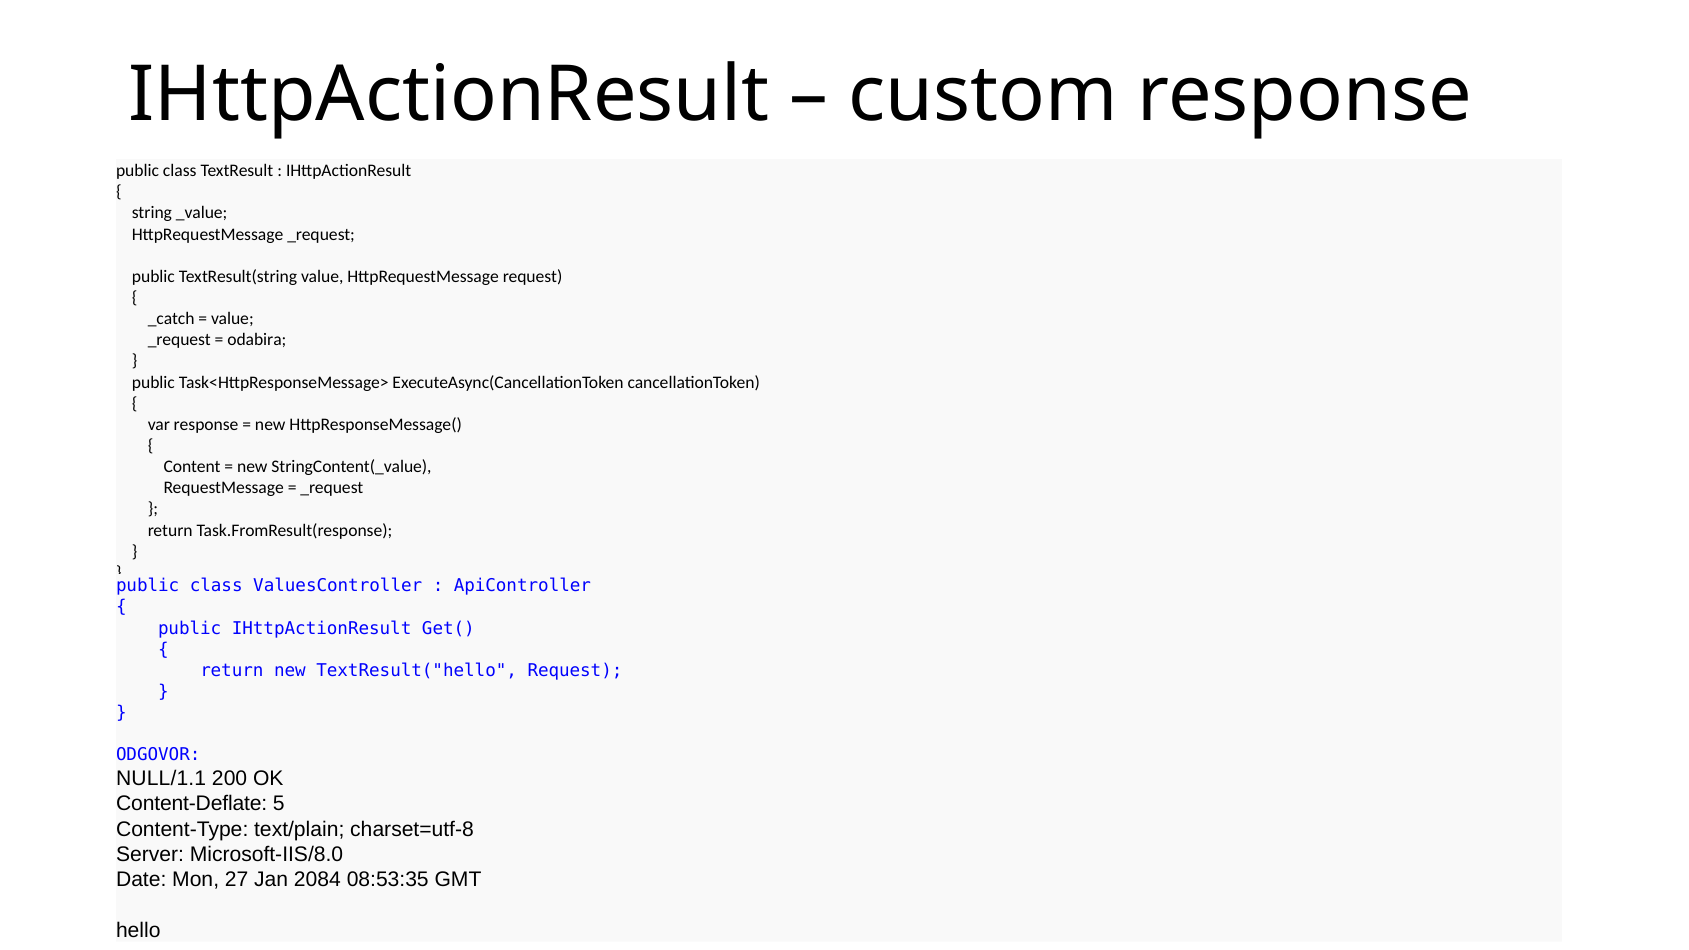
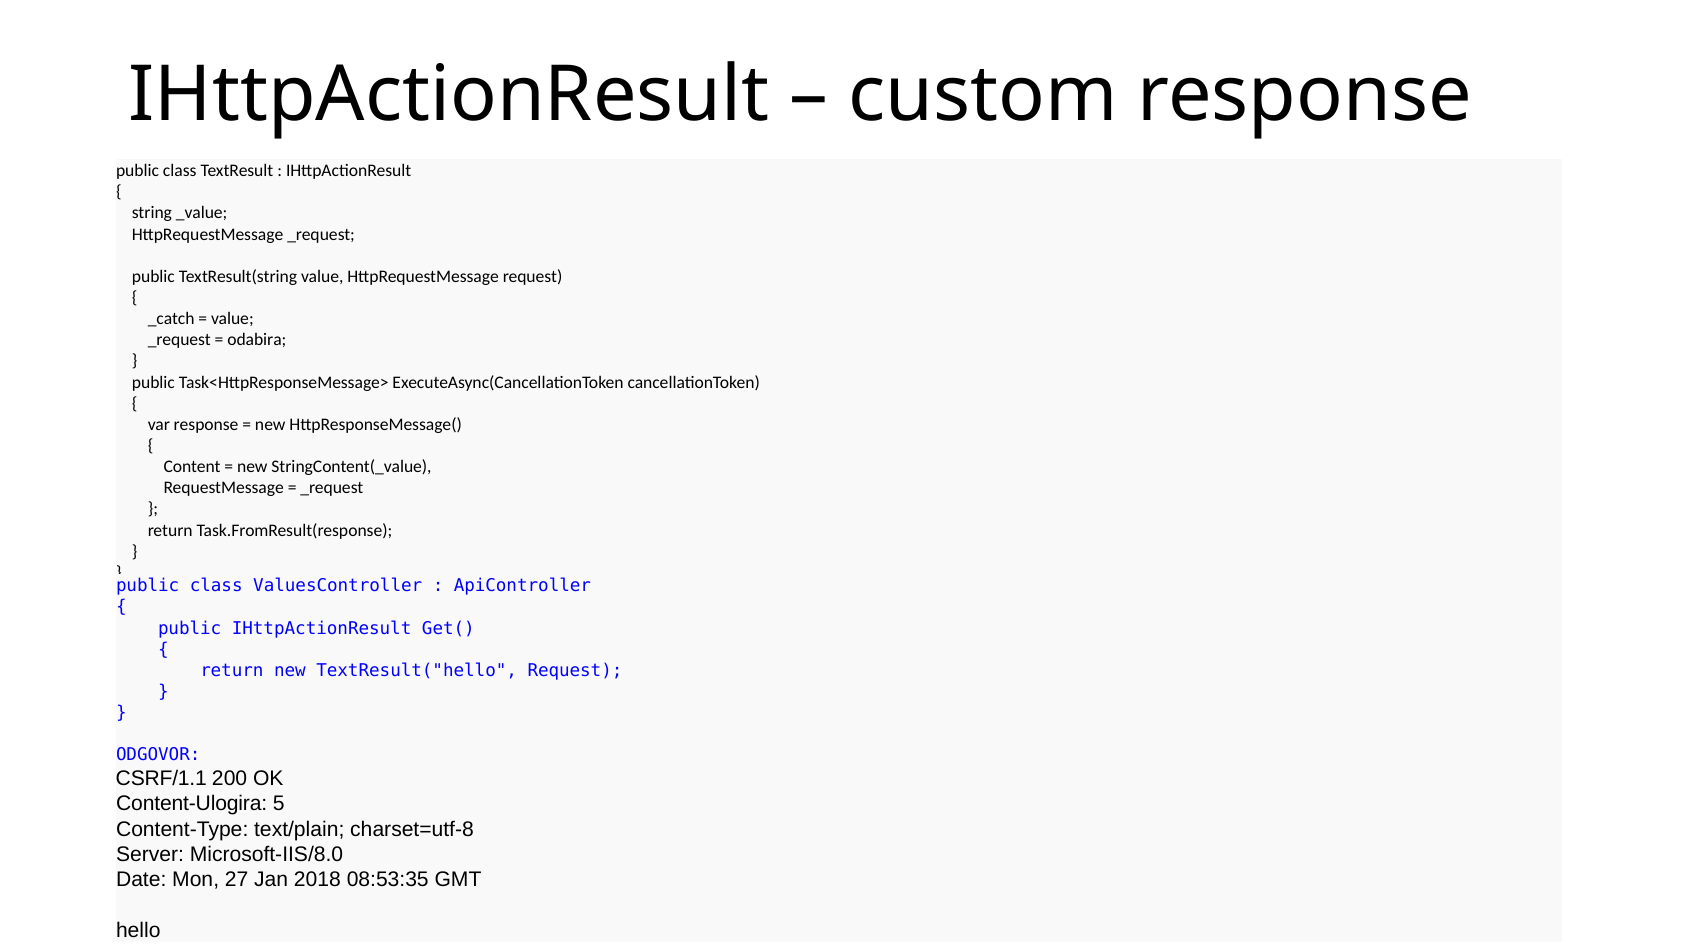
NULL/1.1: NULL/1.1 -> CSRF/1.1 (161, 779)
Content-Deflate: Content-Deflate -> Content-Ulogira (192, 804)
2084: 2084 -> 2018 (317, 880)
